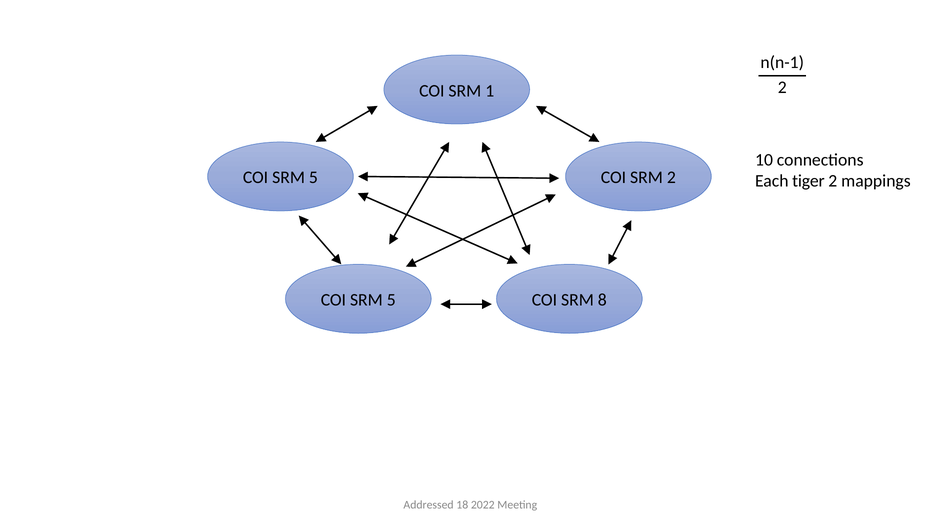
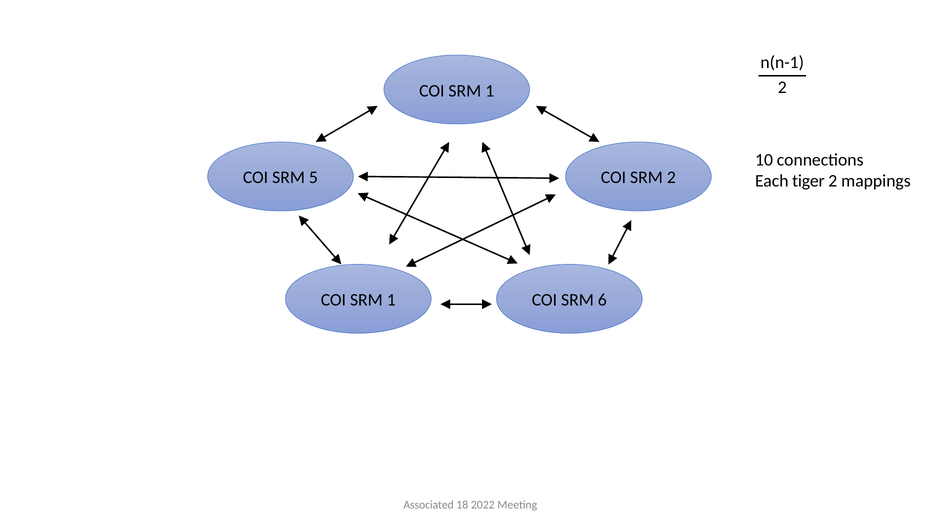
5: 5 -> 1 (391, 300)
8: 8 -> 6 (602, 300)
Addressed: Addressed -> Associated (429, 505)
